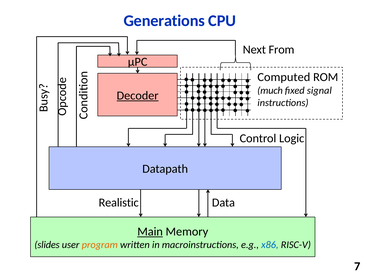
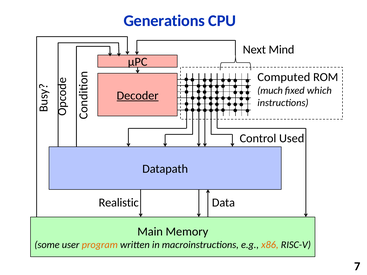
From: From -> Mind (281, 50)
signal: signal -> which (319, 91)
Logic: Logic -> Used (292, 138)
Main underline: present -> none (150, 232)
slides: slides -> some (47, 245)
x86 colour: blue -> orange (270, 245)
